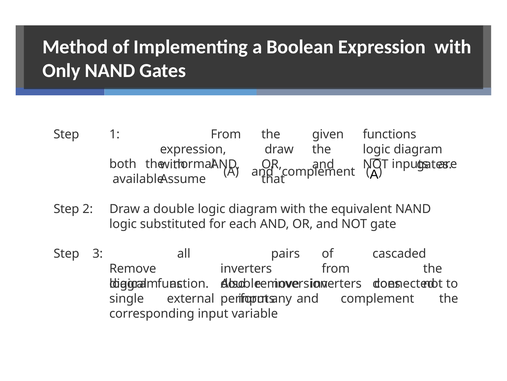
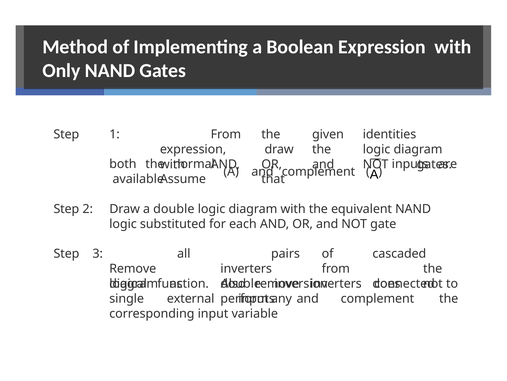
functions: functions -> identities (390, 134)
